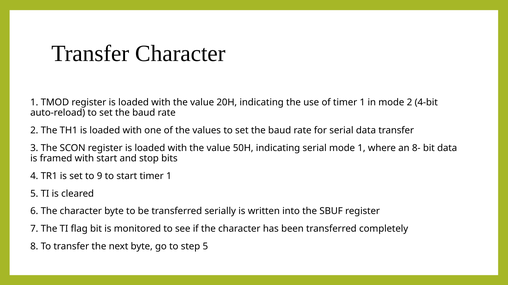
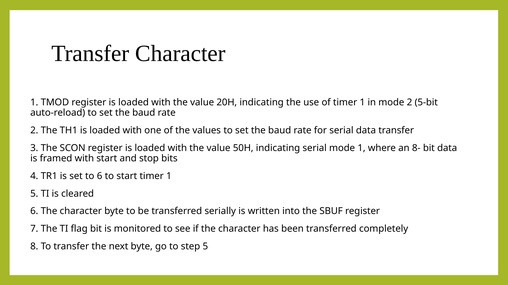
4-bit: 4-bit -> 5-bit (426, 103)
to 9: 9 -> 6 (100, 176)
